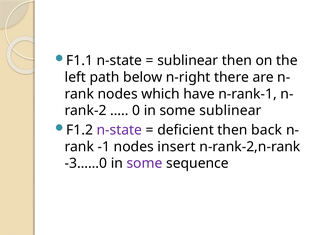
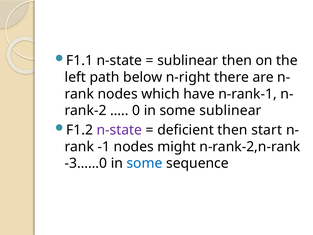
back: back -> start (267, 130)
insert: insert -> might (177, 147)
some colour: purple -> blue (145, 163)
